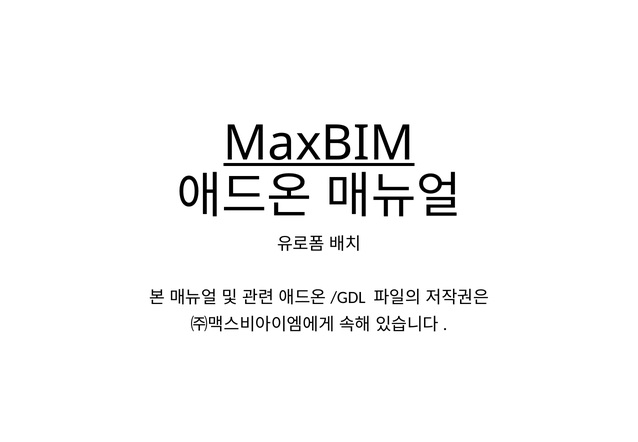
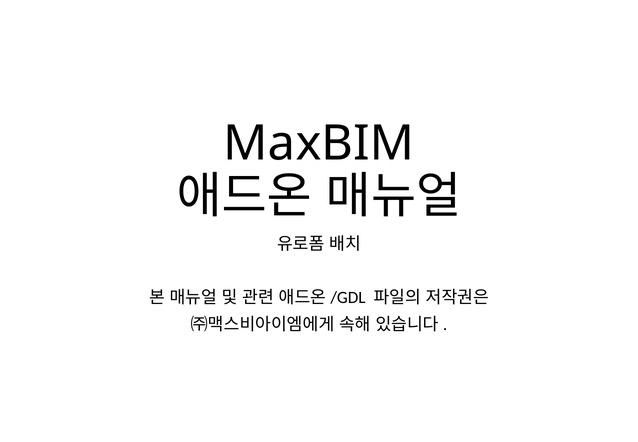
MaxBIM underline: present -> none (319, 143)
